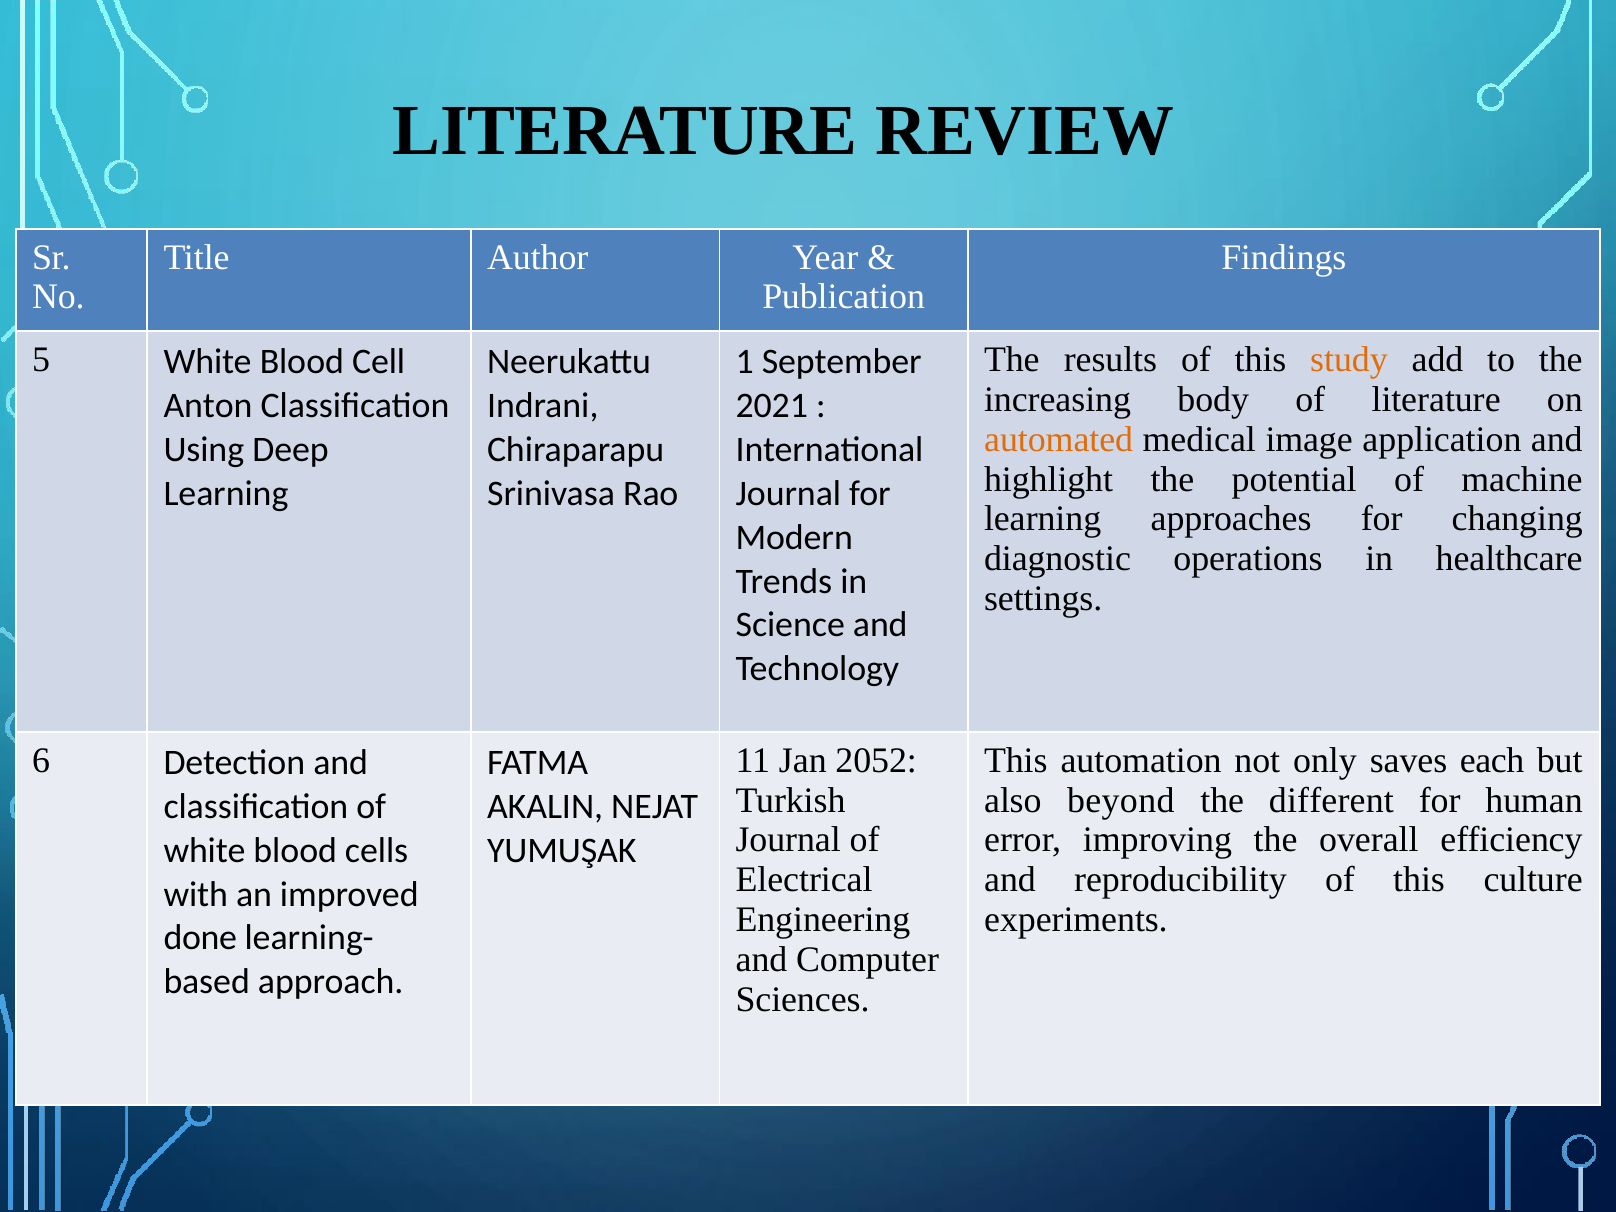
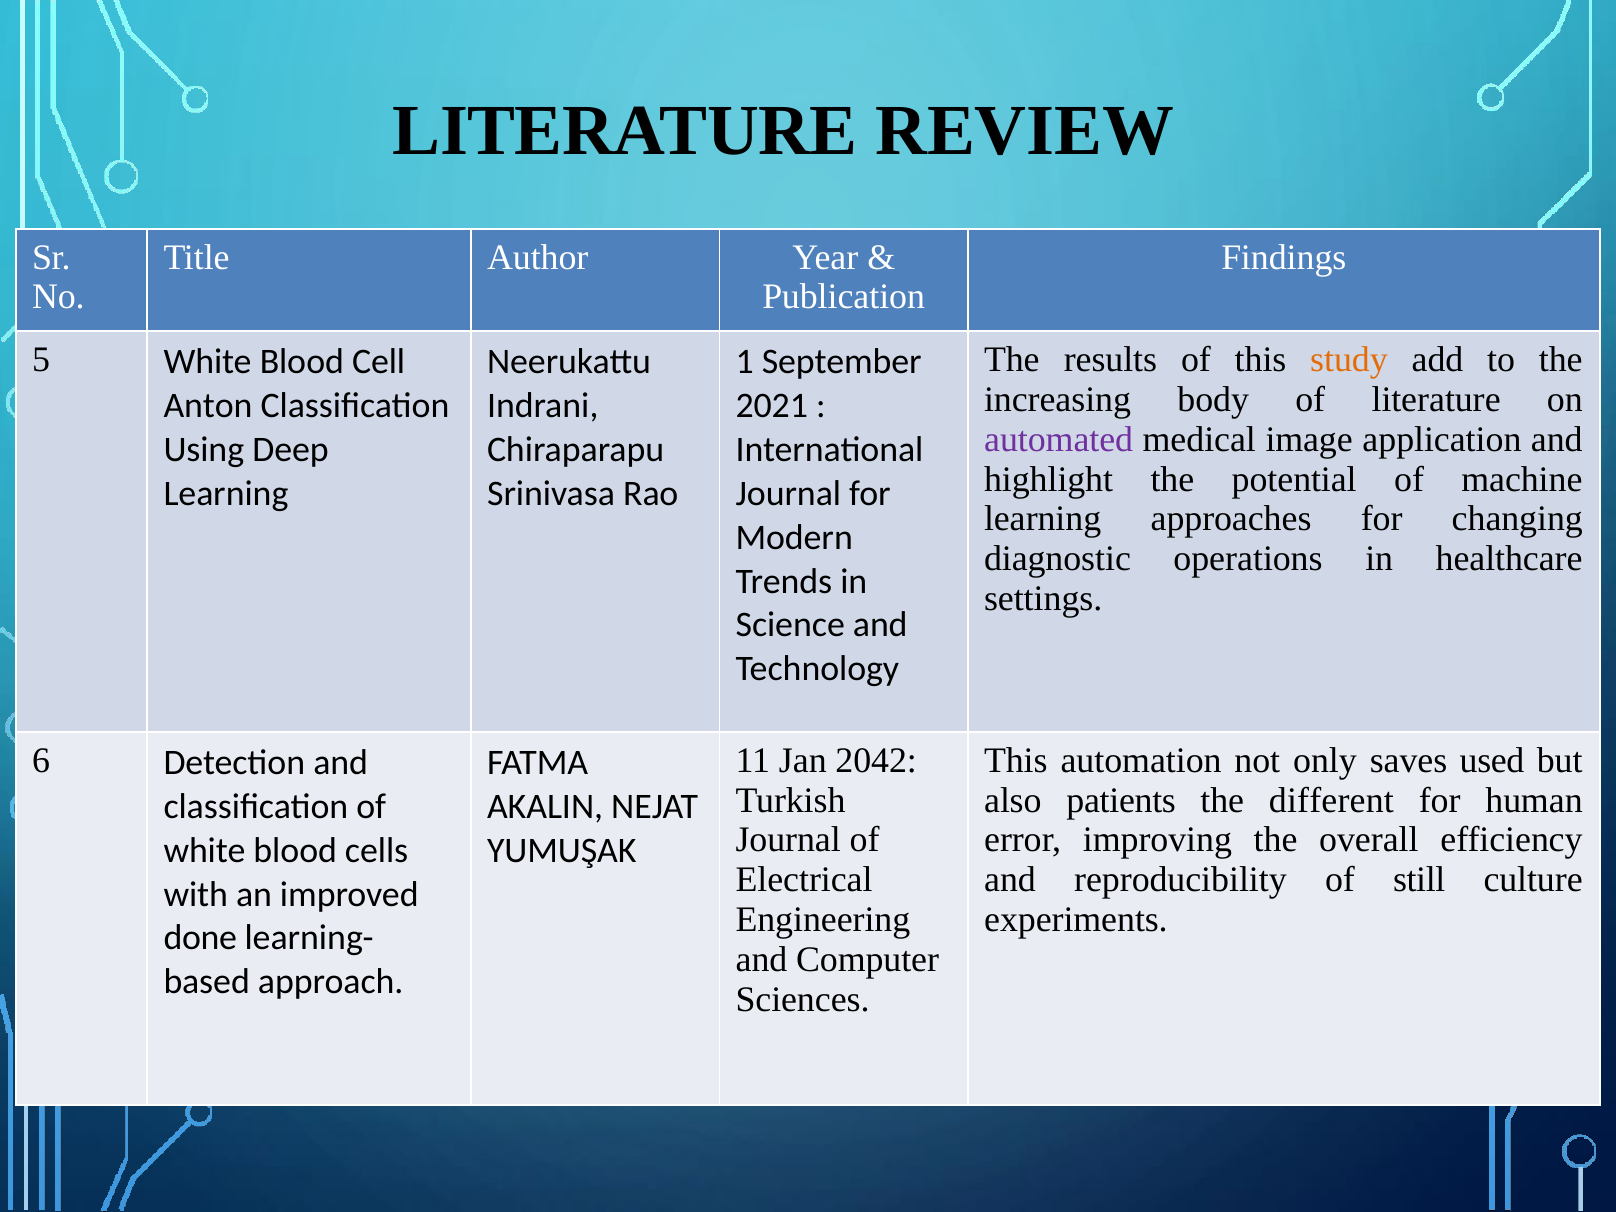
automated colour: orange -> purple (1059, 439)
2052: 2052 -> 2042 (876, 760)
each: each -> used (1492, 760)
beyond: beyond -> patients (1121, 800)
reproducibility of this: this -> still (1419, 880)
